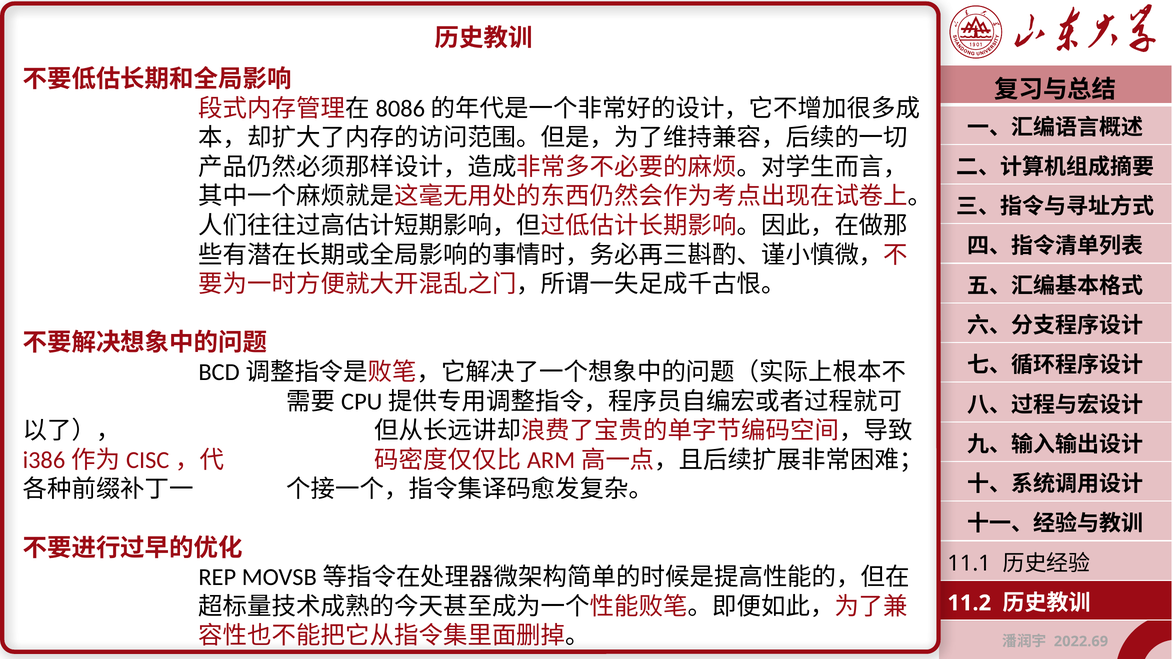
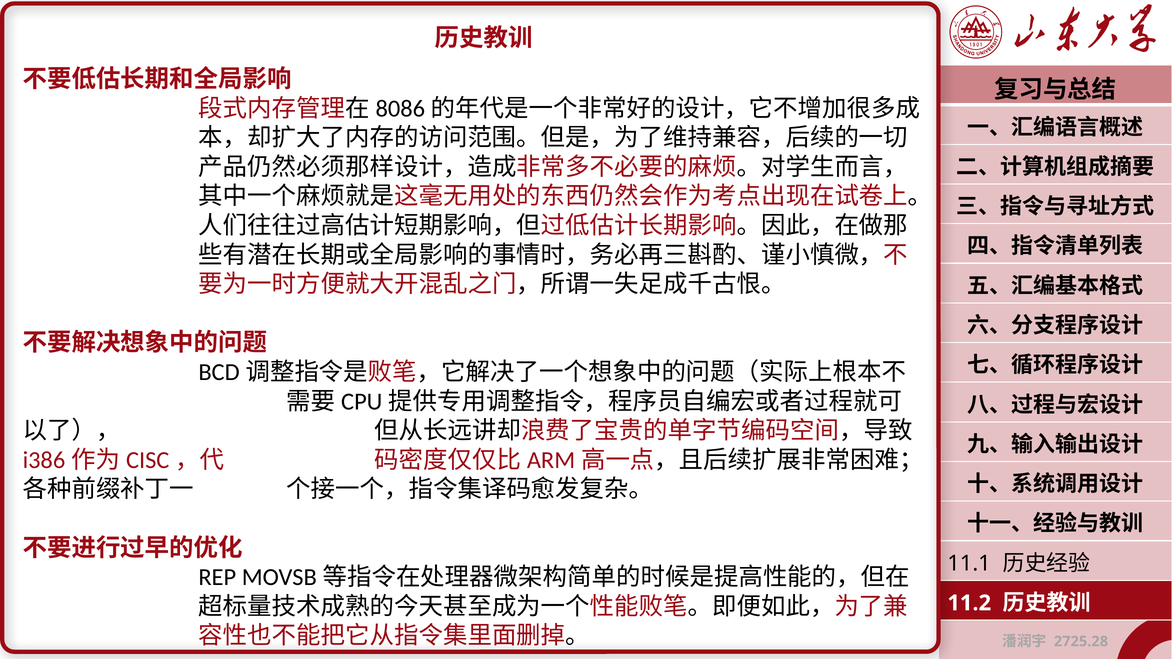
2022.69: 2022.69 -> 2725.28 (1081, 642)
